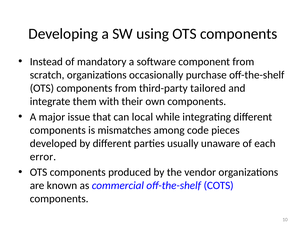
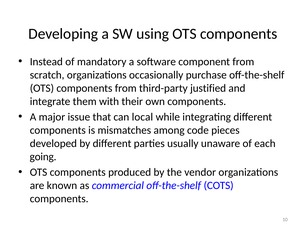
tailored: tailored -> justified (208, 88)
error: error -> going (43, 156)
